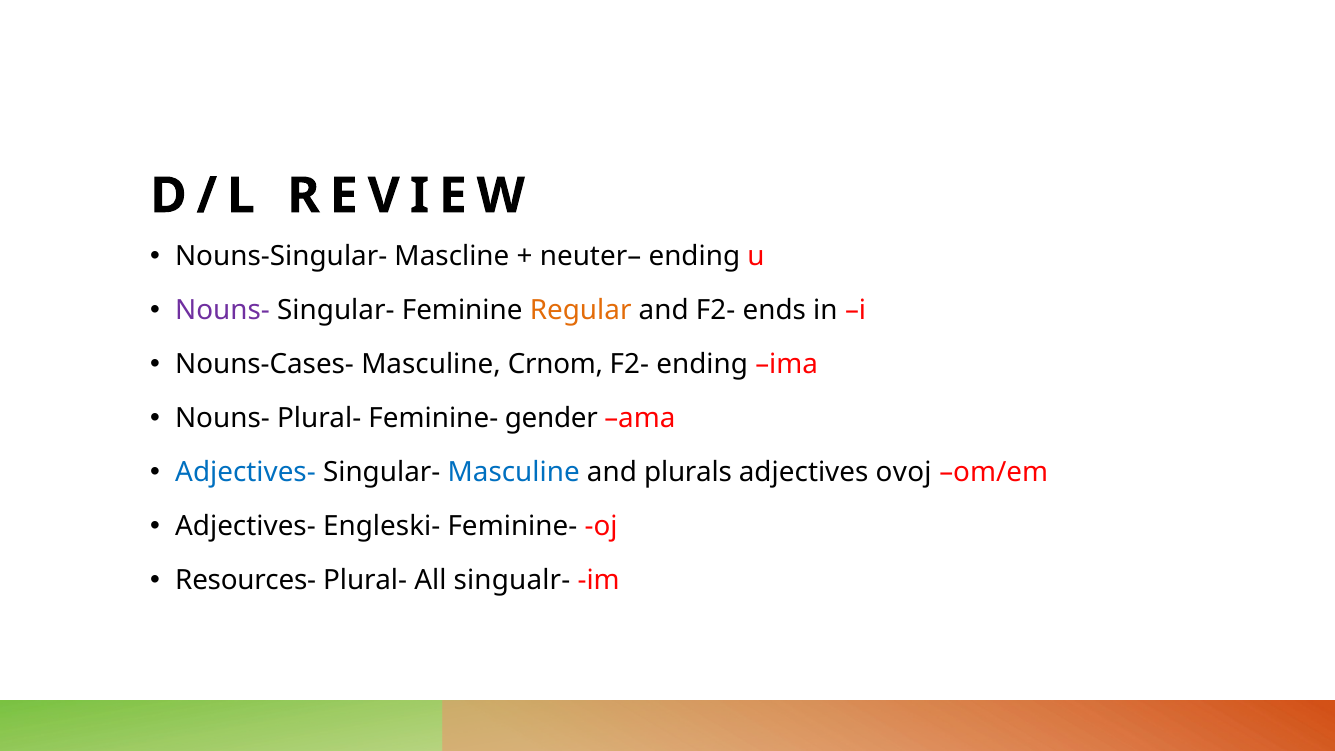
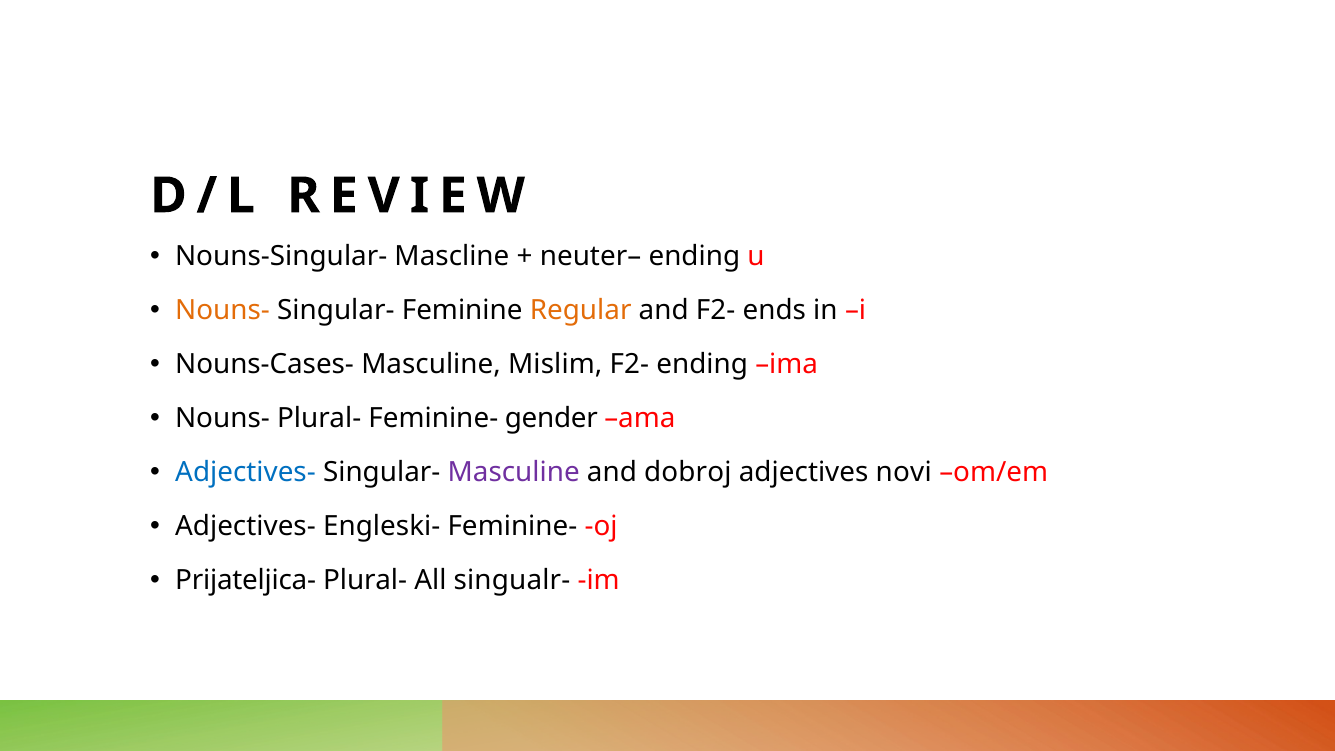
Nouns- colour: purple -> orange (223, 311)
Crnom: Crnom -> Mislim (555, 365)
Masculine colour: blue -> purple (514, 473)
plurals: plurals -> dobroj (688, 473)
ovoj: ovoj -> novi (904, 473)
Resources-: Resources- -> Prijateljica- (246, 581)
